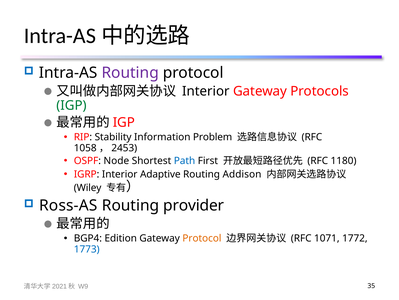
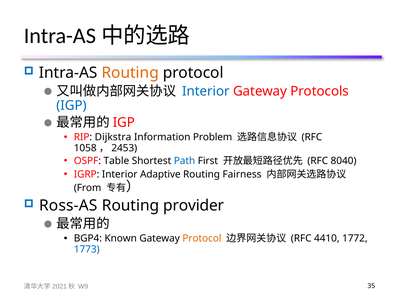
Routing colour: purple -> orange (130, 73)
Interior colour: black -> blue (206, 91)
IGP colour: green -> blue (71, 105)
Stability: Stability -> Dijkstra (113, 137)
Node: Node -> Table (116, 160)
1180: 1180 -> 8040 (344, 160)
Addison: Addison -> Fairness (242, 174)
Wiley: Wiley -> From (88, 187)
Edition: Edition -> Known (121, 238)
1071: 1071 -> 4410 (327, 238)
